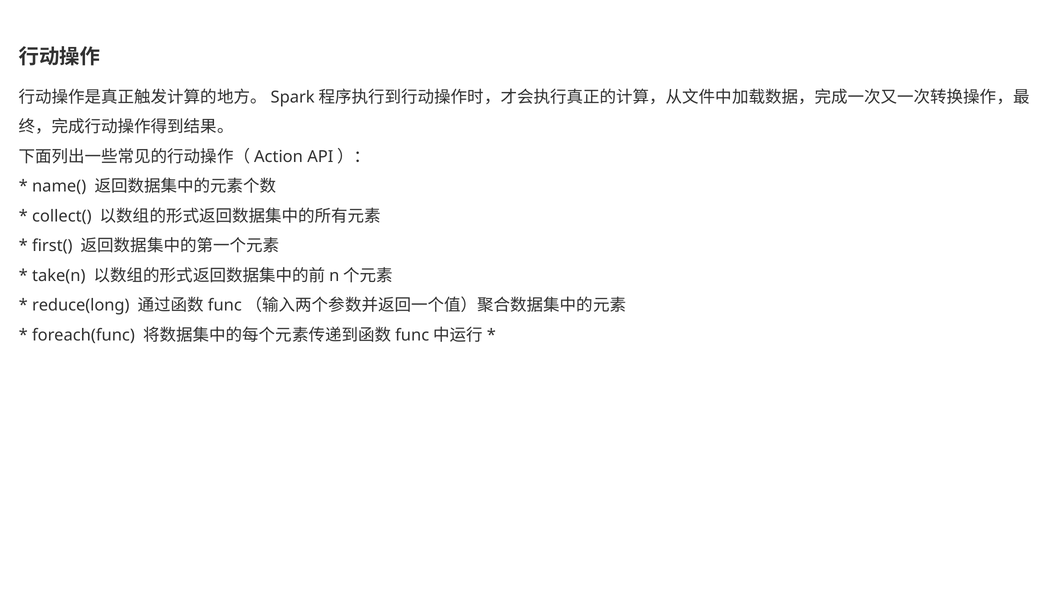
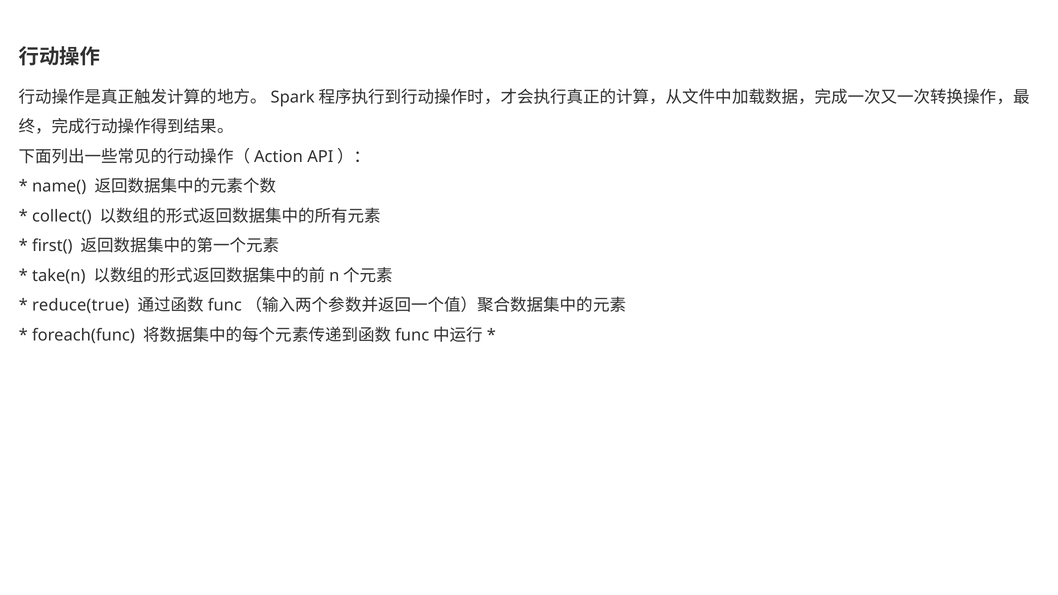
reduce(long: reduce(long -> reduce(true (81, 306)
